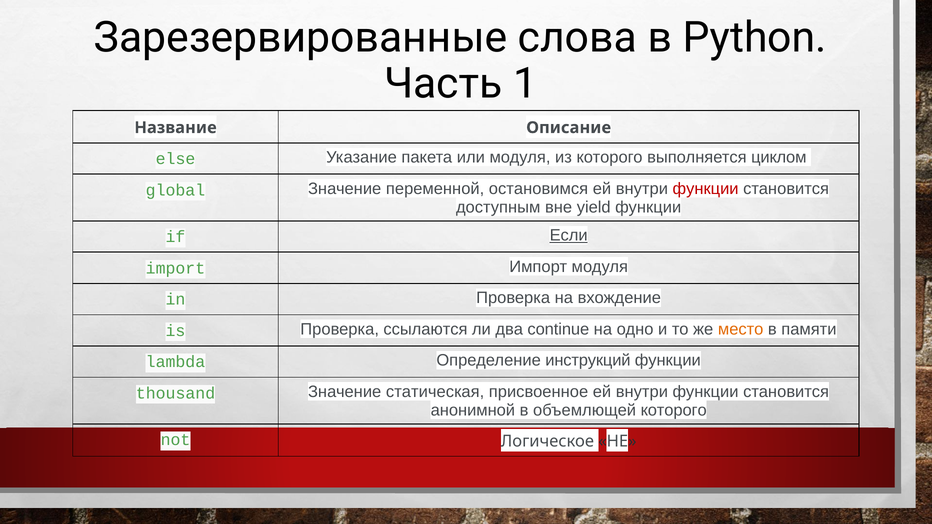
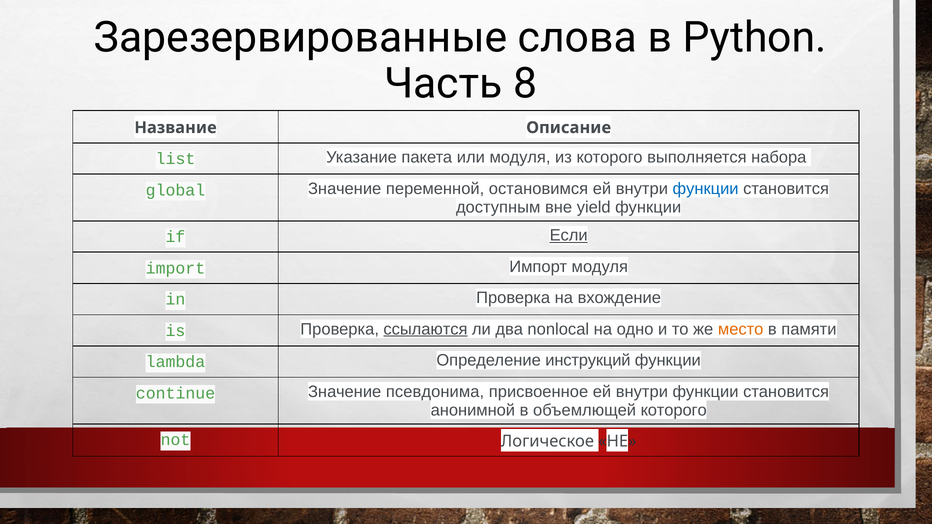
1: 1 -> 8 (525, 84)
else: else -> list (176, 159)
циклом: циклом -> набора (779, 157)
функции colour: red -> blue (706, 189)
ссылаются underline: none -> present (425, 329)
continue: continue -> nonlocal (558, 329)
thousand: thousand -> continue (176, 393)
статическая: статическая -> псевдонима (435, 392)
